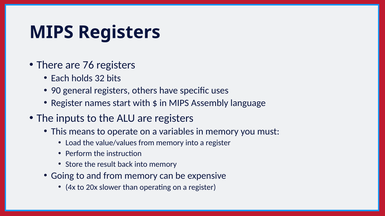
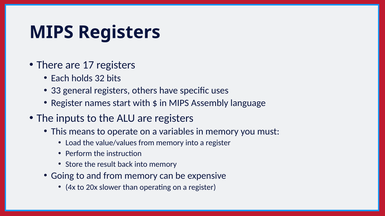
76: 76 -> 17 (88, 65)
90: 90 -> 33 (56, 91)
